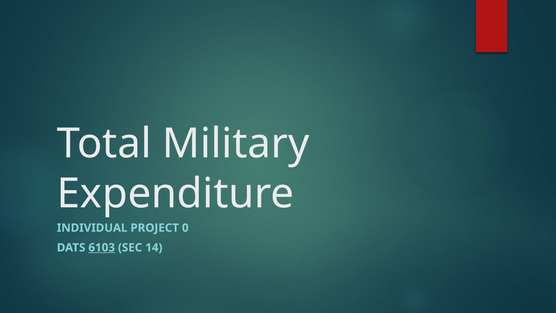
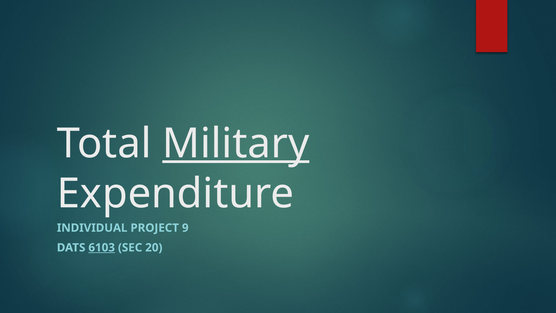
Military underline: none -> present (236, 144)
0: 0 -> 9 (185, 228)
14: 14 -> 20 (154, 247)
